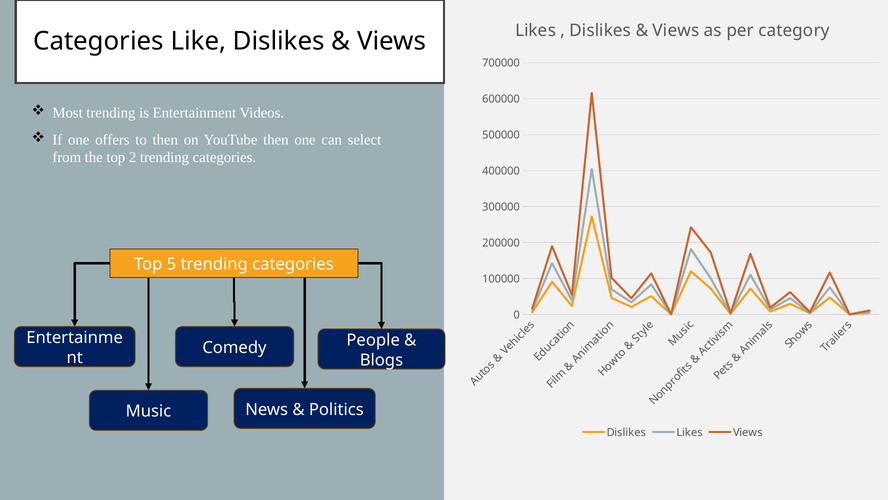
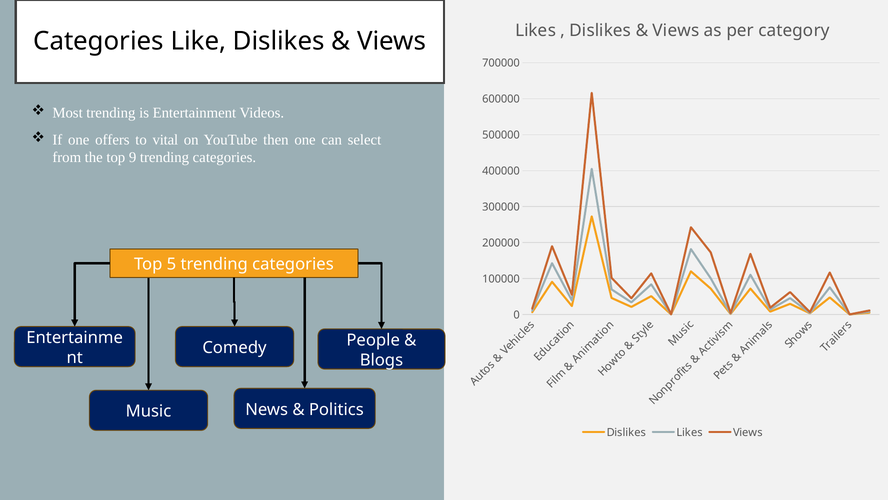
to then: then -> vital (165, 140)
2: 2 -> 9 (133, 157)
